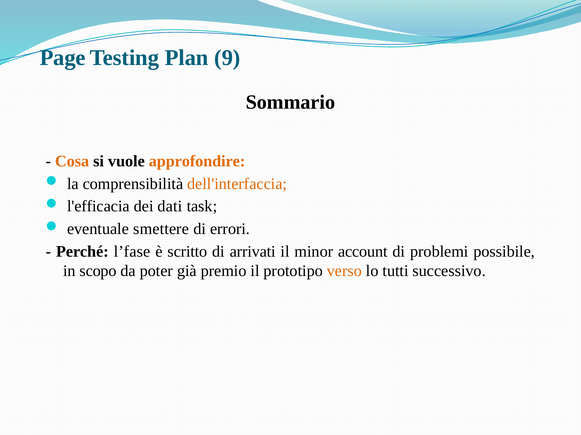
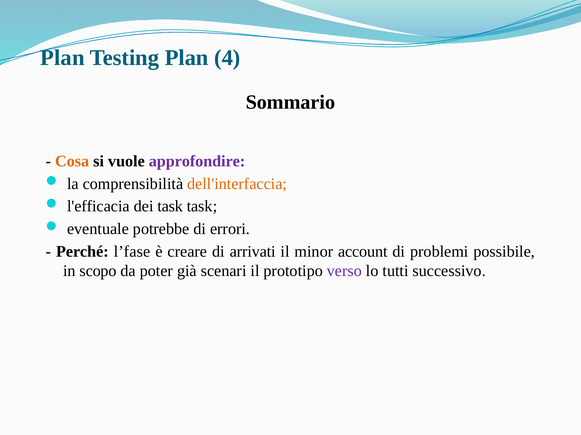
Page: Page -> Plan (62, 58)
9: 9 -> 4 (227, 58)
approfondire colour: orange -> purple (197, 161)
dei dati: dati -> task (170, 207)
smettere: smettere -> potrebbe (161, 229)
scritto: scritto -> creare (187, 252)
premio: premio -> scenari (224, 271)
verso colour: orange -> purple (344, 271)
